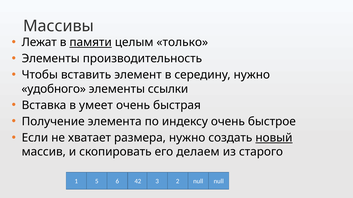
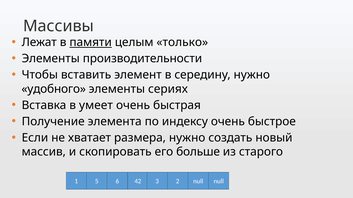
производительность: производительность -> производительности (142, 59)
ссылки: ссылки -> сериях (168, 89)
новый underline: present -> none (274, 138)
делаем: делаем -> больше (198, 152)
